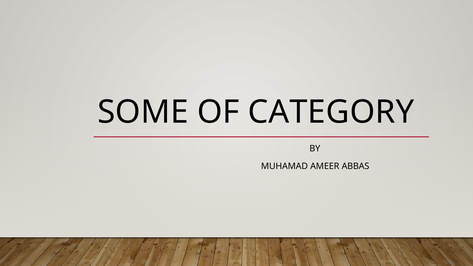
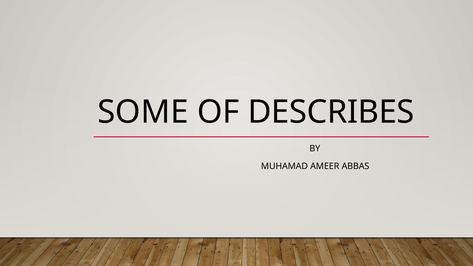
CATEGORY: CATEGORY -> DESCRIBES (331, 112)
